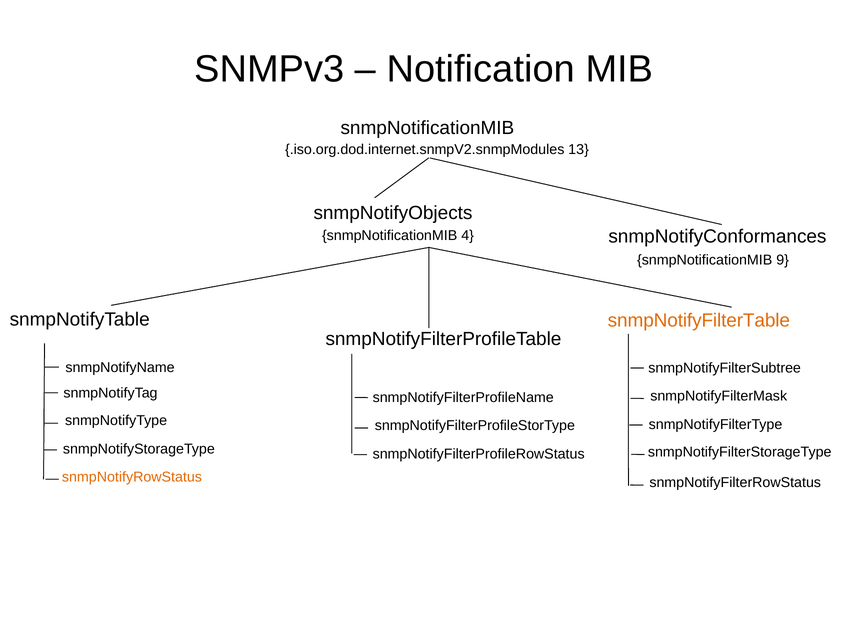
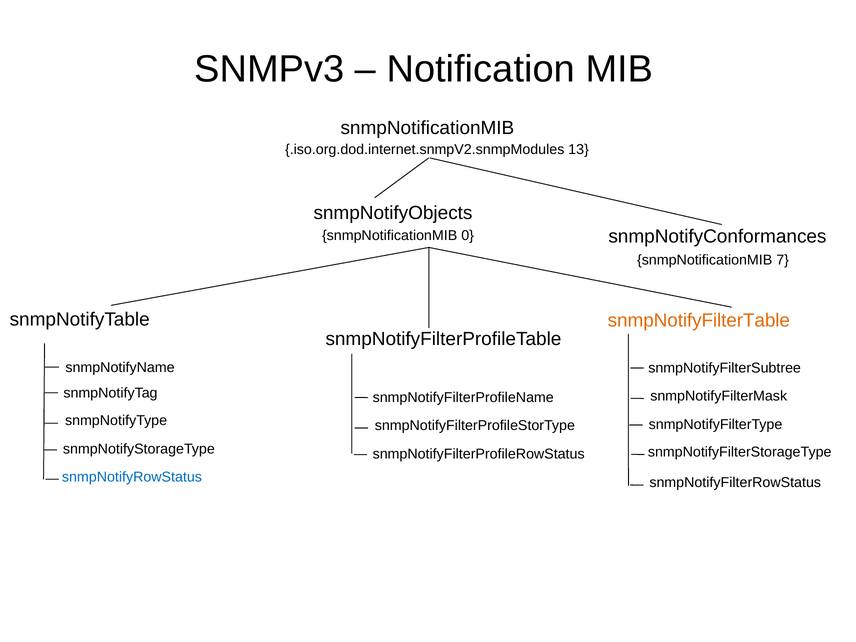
4: 4 -> 0 (468, 235)
9: 9 -> 7 (783, 260)
snmpNotifyRowStatus colour: orange -> blue (132, 477)
